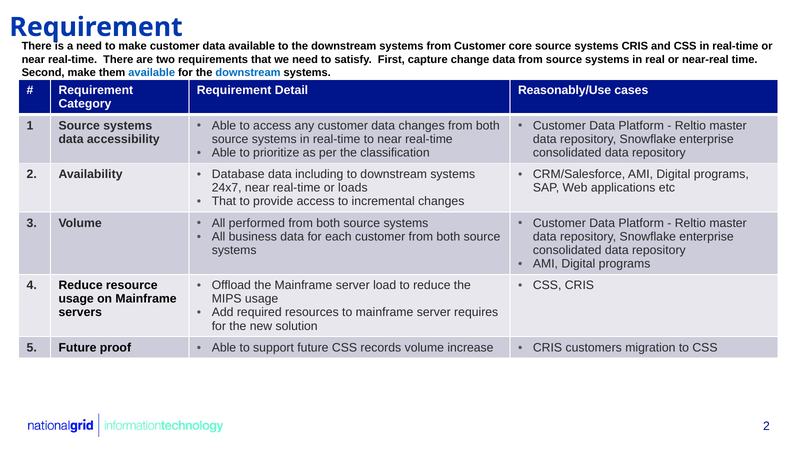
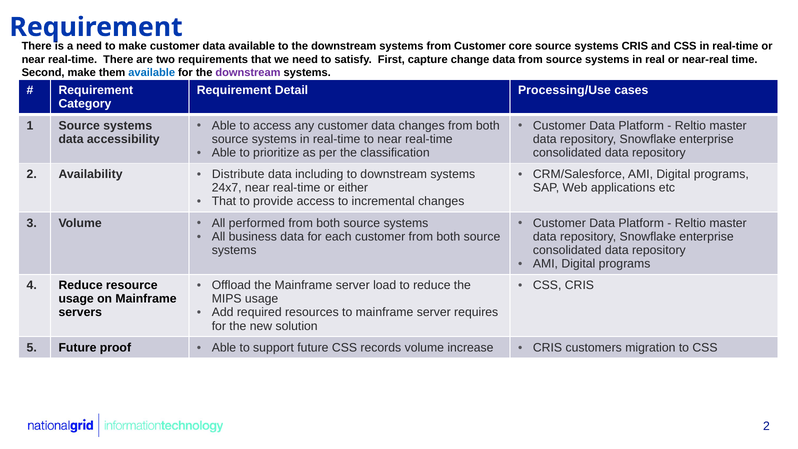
downstream colour: blue -> purple (248, 73)
Reasonably/Use: Reasonably/Use -> Processing/Use (564, 90)
Database: Database -> Distribute (238, 174)
loads: loads -> either (353, 188)
